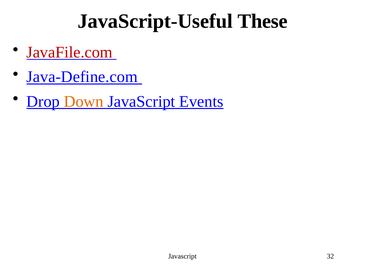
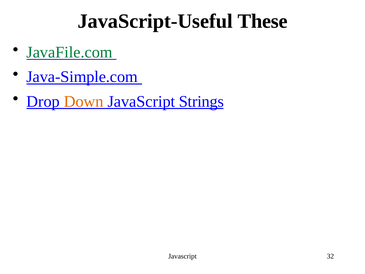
JavaFile.com colour: red -> green (69, 52)
Java-Define.com: Java-Define.com -> Java-Simple.com (82, 77)
Events: Events -> Strings (201, 101)
